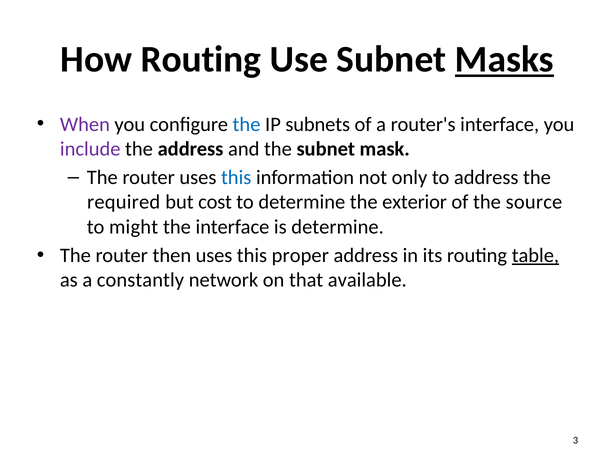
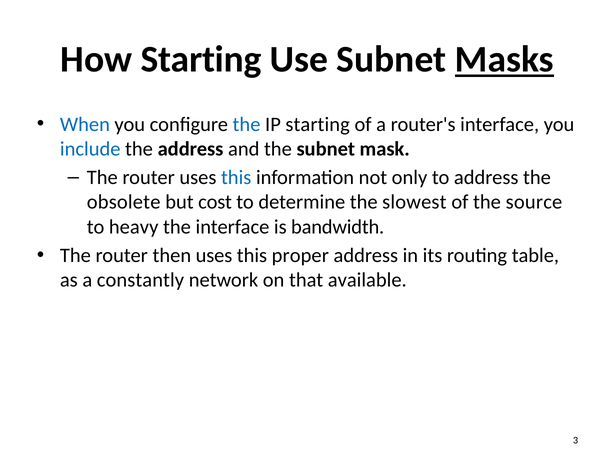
How Routing: Routing -> Starting (201, 60)
When colour: purple -> blue (85, 124)
IP subnets: subnets -> starting (318, 124)
include colour: purple -> blue (90, 149)
required: required -> obsolete (124, 202)
exterior: exterior -> slowest (414, 202)
might: might -> heavy (134, 227)
is determine: determine -> bandwidth (338, 227)
table underline: present -> none (535, 256)
